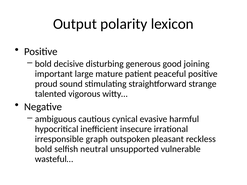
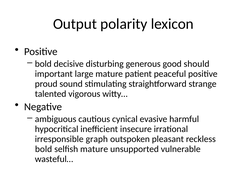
joining: joining -> should (197, 64)
selfish neutral: neutral -> mature (94, 149)
